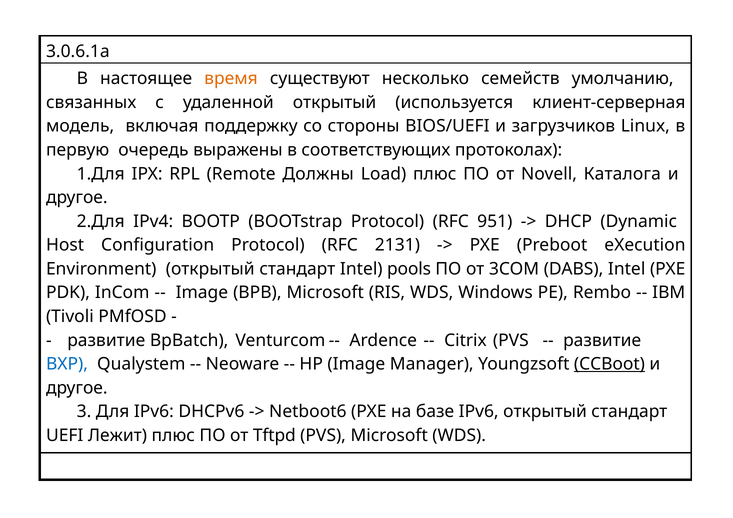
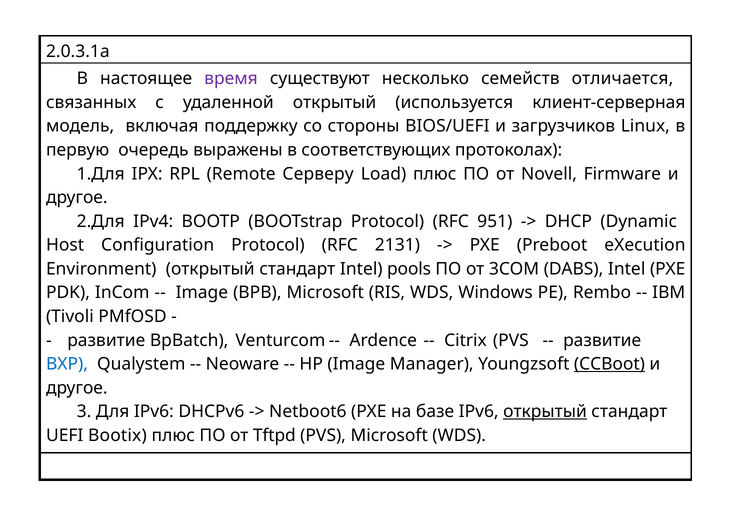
3.0.6.1a: 3.0.6.1a -> 2.0.3.1a (78, 52)
время colour: orange -> purple (231, 79)
умолчанию: умолчанию -> отличается (622, 79)
Должны: Должны -> Серверу (318, 174)
Каталога: Каталога -> Firmware (622, 174)
открытый underline: none -> present (545, 412)
Лежит: Лежит -> Bootix (117, 436)
